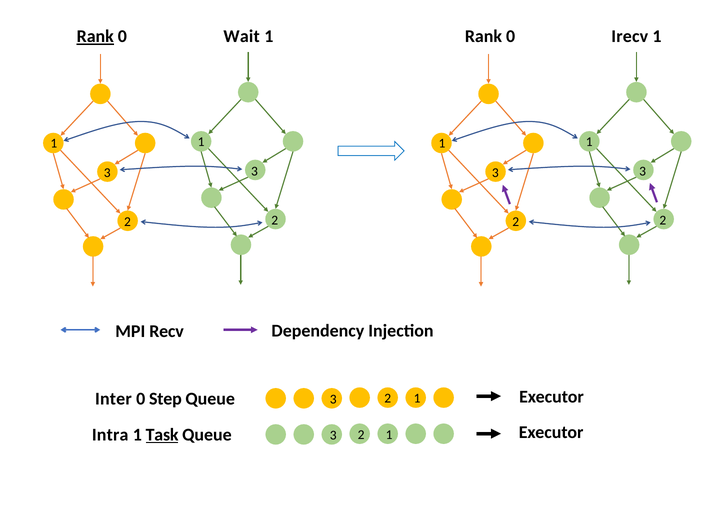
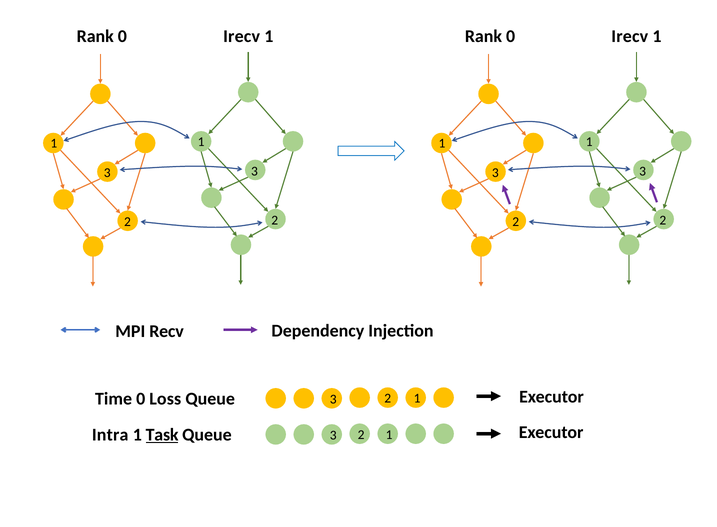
Rank underline: present -> none (95, 37)
Wait: Wait -> Irecv (242, 37)
Inter: Inter -> Time (114, 399)
Step: Step -> Loss (165, 399)
